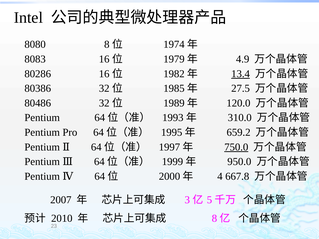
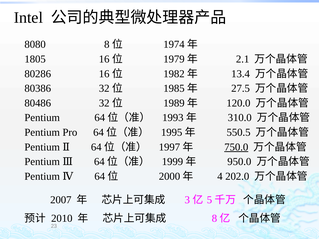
8083: 8083 -> 1805 (35, 59)
4.9: 4.9 -> 2.1 (243, 59)
13.4 underline: present -> none (241, 74)
659.2: 659.2 -> 550.5 (239, 133)
667.8: 667.8 -> 202.0 (237, 177)
